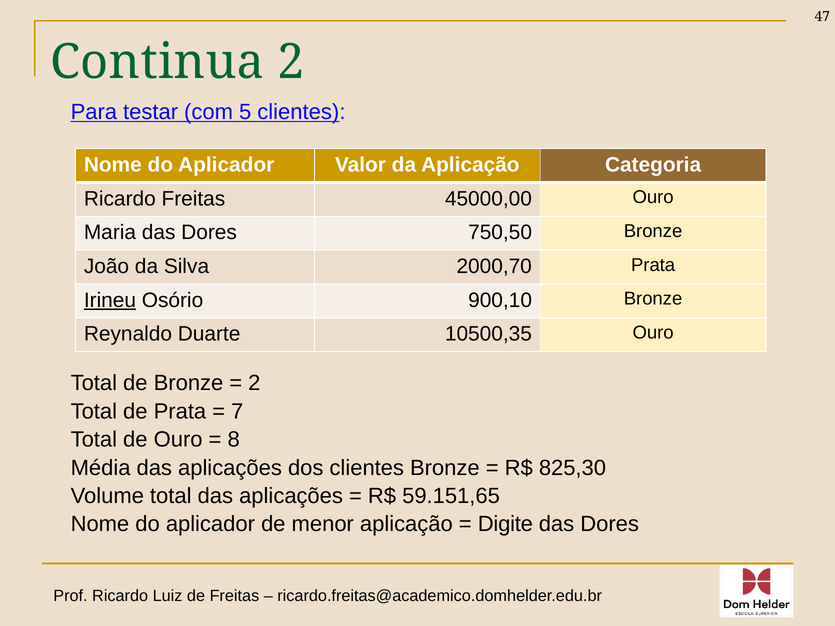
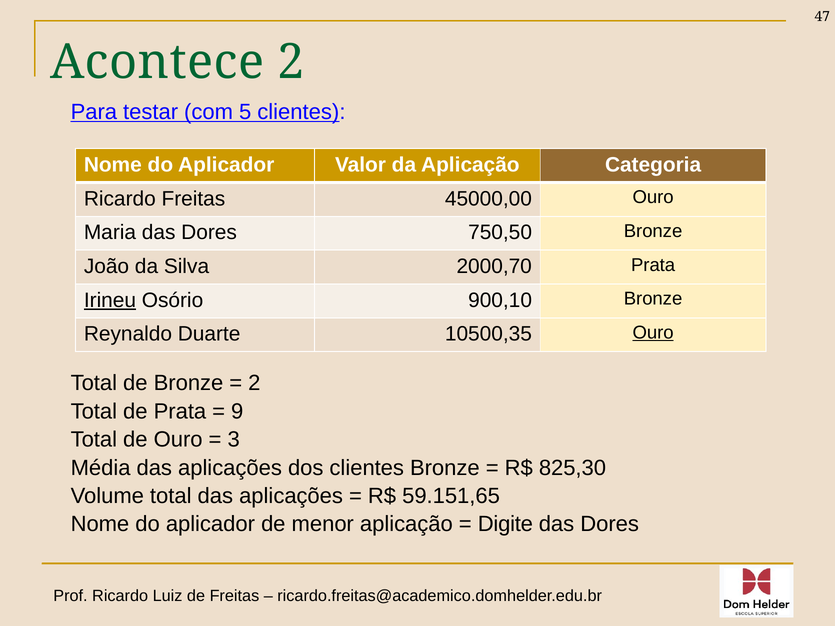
Continua: Continua -> Acontece (157, 62)
Ouro underline: none -> present (653, 333)
7: 7 -> 9 (237, 412)
8: 8 -> 3 (234, 440)
